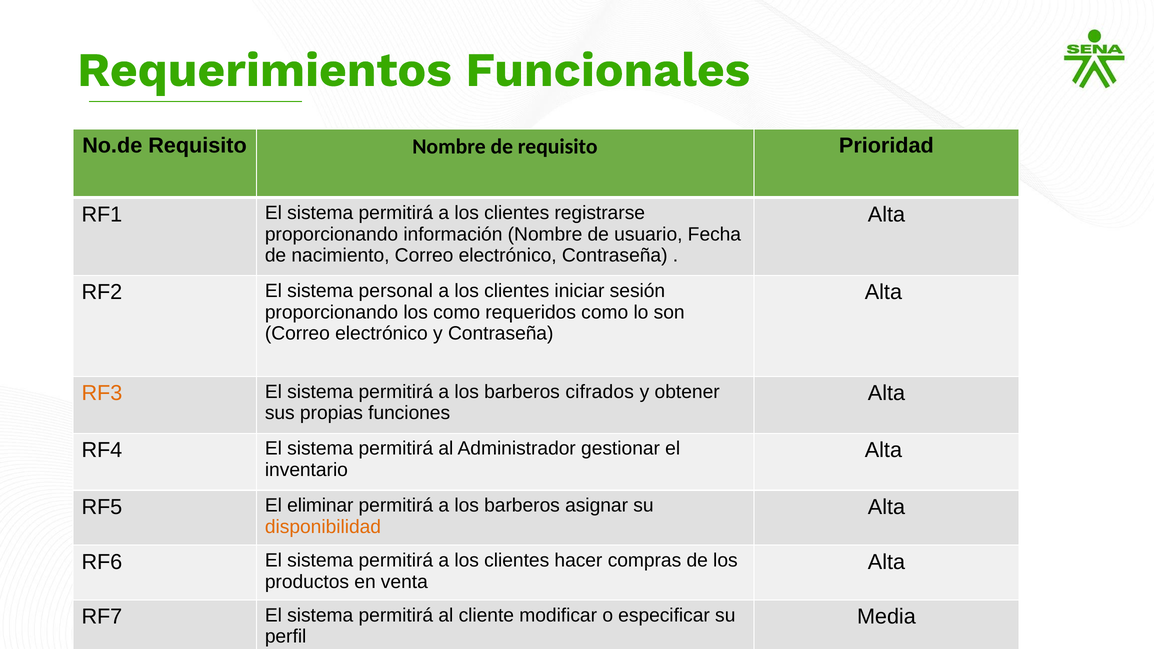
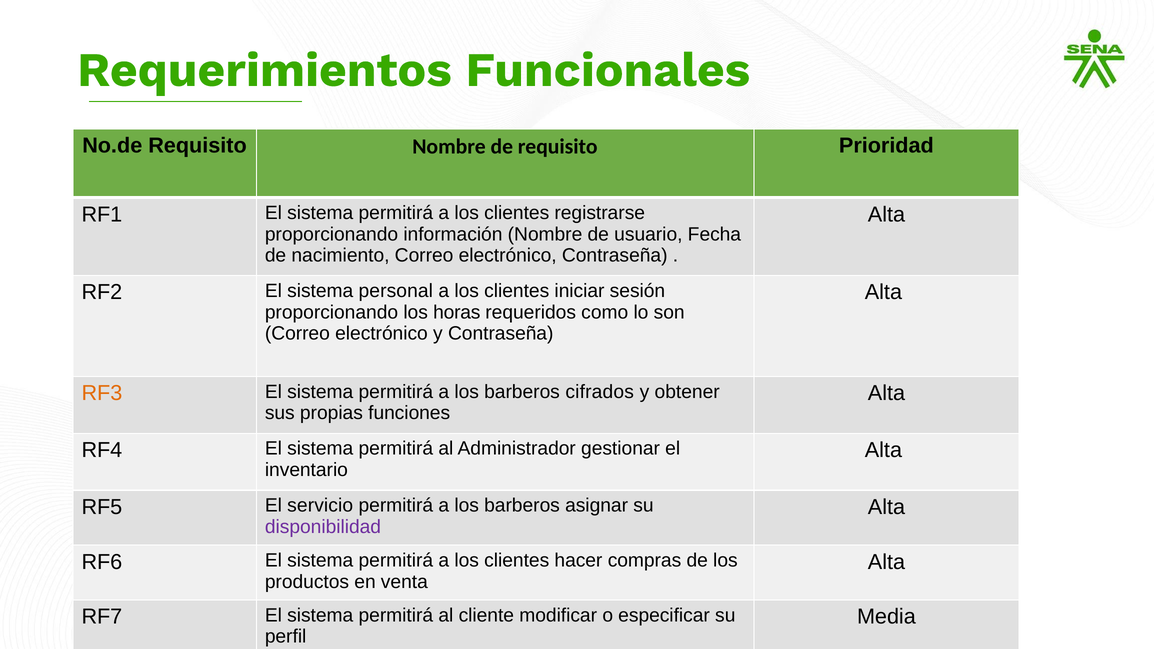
los como: como -> horas (457, 312)
eliminar: eliminar -> servicio (320, 506)
disponibilidad colour: orange -> purple (323, 527)
